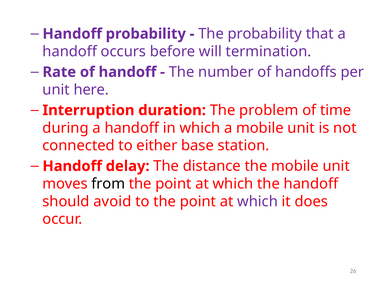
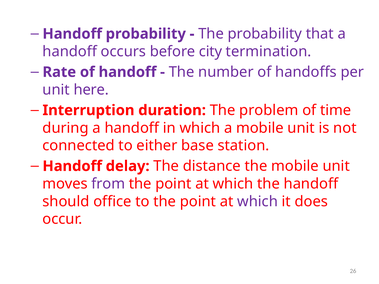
will: will -> city (211, 52)
from colour: black -> purple (108, 184)
avoid: avoid -> office (112, 202)
